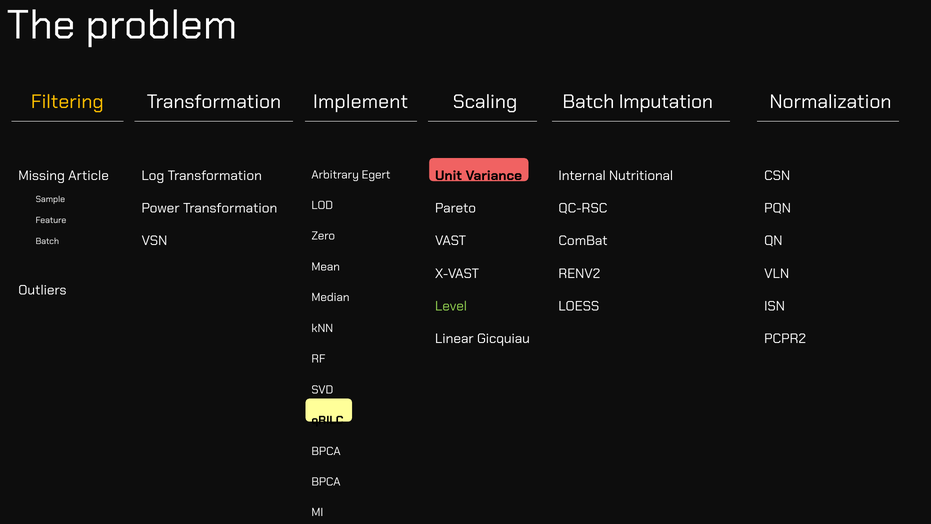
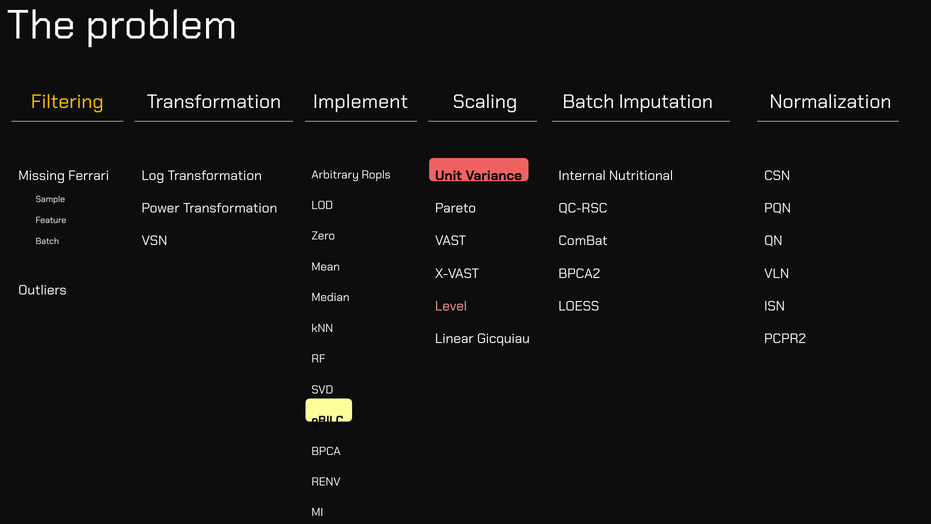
Egert: Egert -> Ropls (376, 175)
Article: Article -> Ferrari (89, 175)
RENV2: RENV2 -> BPCA2 (579, 273)
Level colour: light green -> pink (451, 306)
BPCA: BPCA -> RENV (326, 482)
